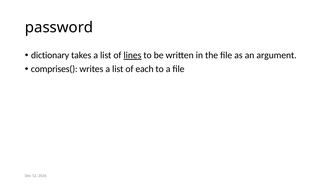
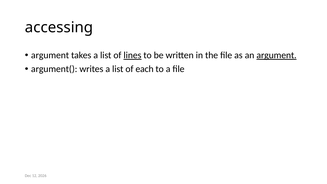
password: password -> accessing (59, 27)
dictionary: dictionary -> argument (50, 55)
argument underline: none -> present (277, 55)
comprises(: comprises( -> argument( (54, 69)
